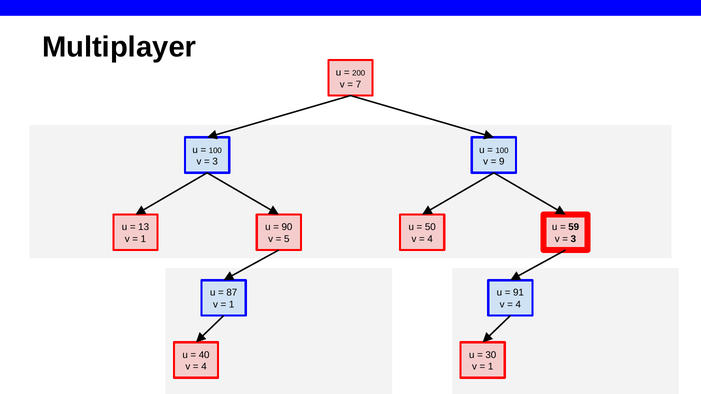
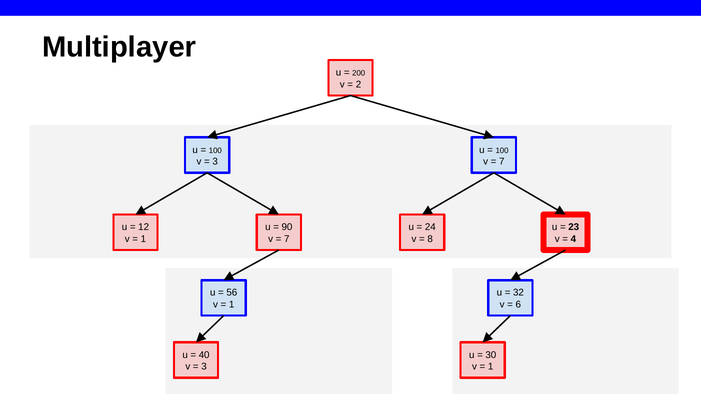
7: 7 -> 2 (358, 84)
9: 9 -> 7 (502, 162)
13: 13 -> 12 (144, 227)
50: 50 -> 24 (430, 227)
59: 59 -> 23 (574, 227)
5: 5 -> 7 (287, 239)
4: 4 -> 8 (430, 239)
3: 3 -> 4 (573, 239)
87: 87 -> 56 (232, 293)
91: 91 -> 32 (518, 293)
4: 4 -> 6 (518, 305)
4: 4 -> 3 (204, 367)
